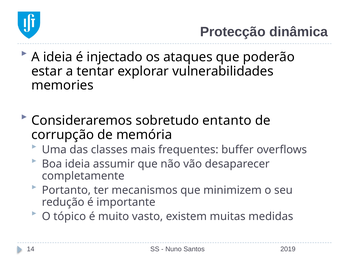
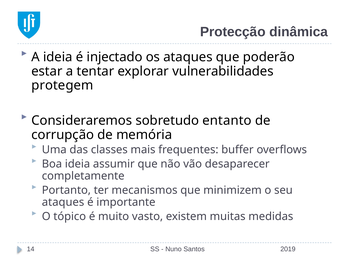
memories: memories -> protegem (62, 85)
redução: redução -> ataques (63, 202)
